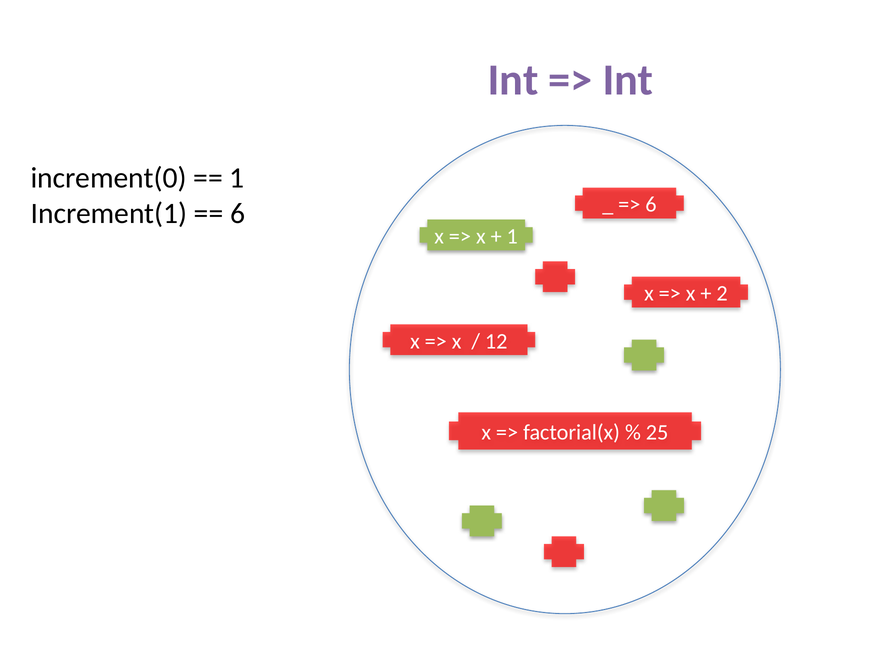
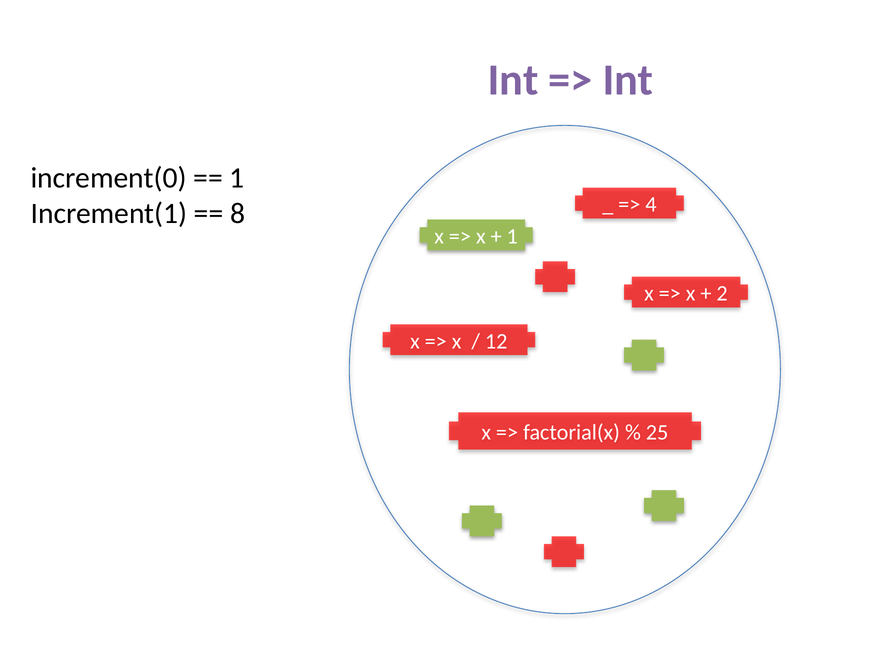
6: 6 -> 4 (651, 205)
6: 6 -> 8 (238, 214)
